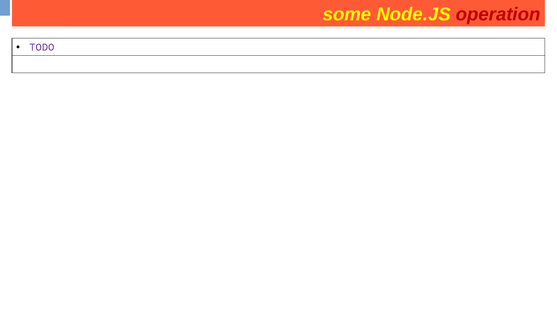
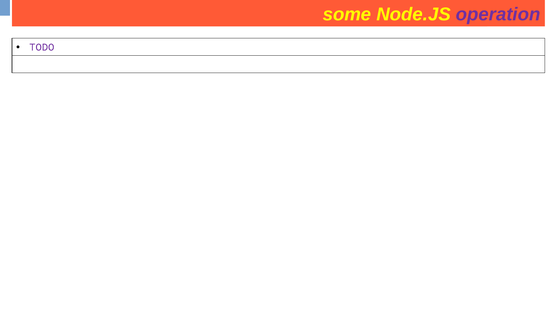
operation colour: red -> purple (498, 14)
